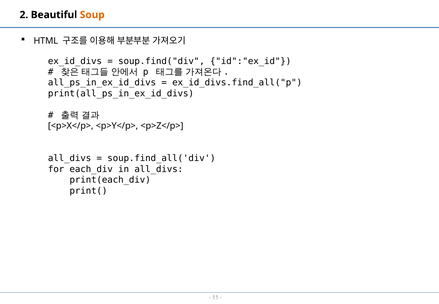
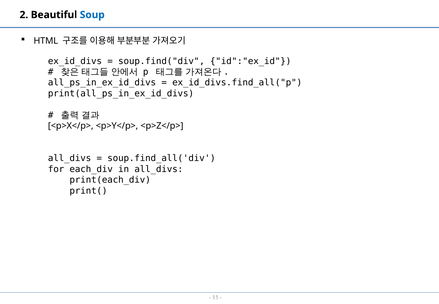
Soup colour: orange -> blue (92, 15)
